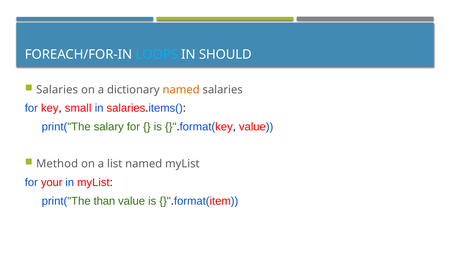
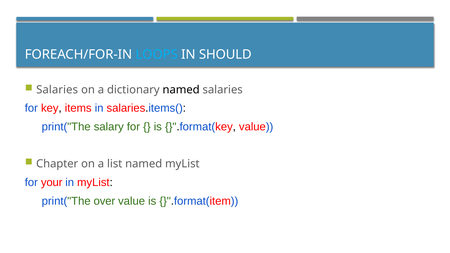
named colour: orange -> black (181, 90)
small: small -> items (78, 108)
Method: Method -> Chapter (57, 164)
than: than -> over (104, 201)
